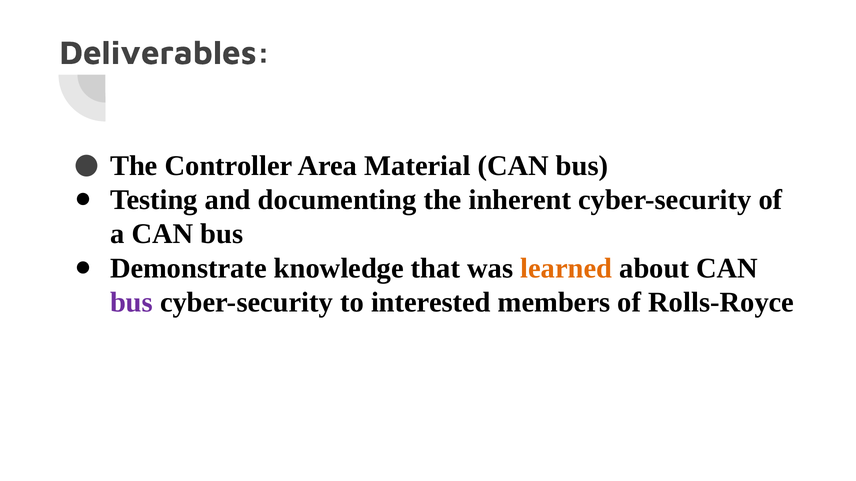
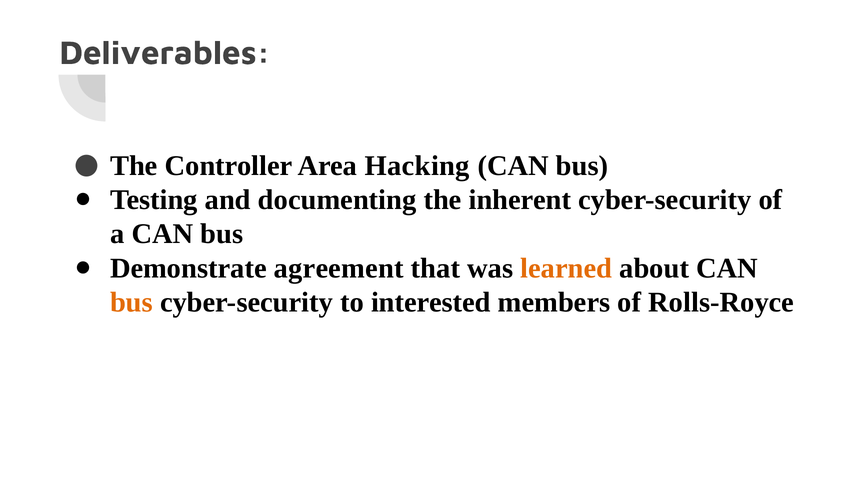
Material: Material -> Hacking (417, 166)
knowledge: knowledge -> agreement (339, 269)
bus colour: purple -> orange (132, 303)
